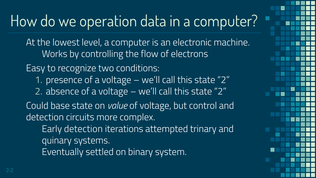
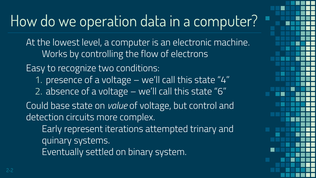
2: 2 -> 4 (224, 80)
2: 2 -> 6 (220, 91)
Early detection: detection -> represent (83, 129)
